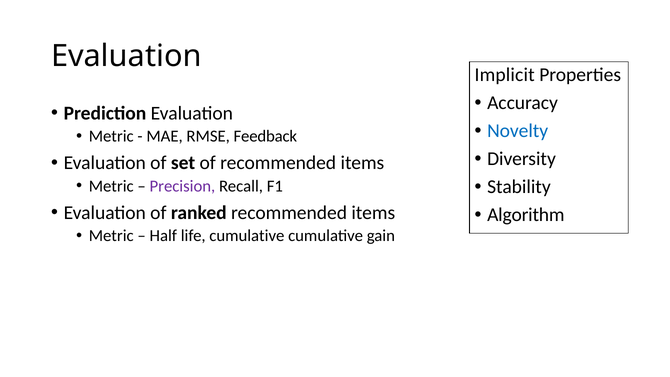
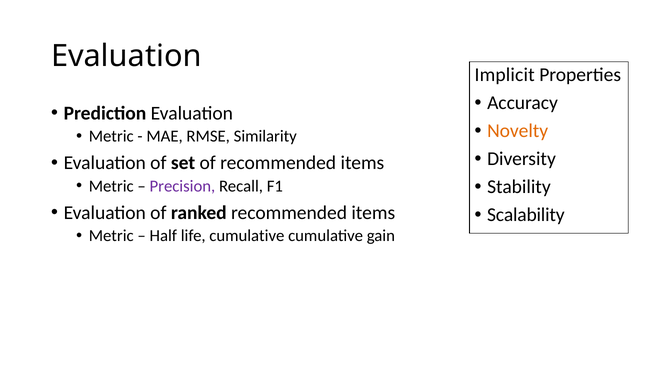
Novelty colour: blue -> orange (518, 131)
Feedback: Feedback -> Similarity (265, 136)
Algorithm: Algorithm -> Scalability (526, 215)
